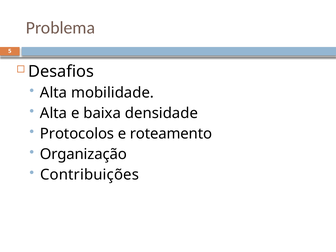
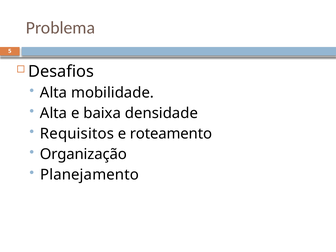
Protocolos: Protocolos -> Requisitos (77, 134)
Contribuições: Contribuições -> Planejamento (89, 175)
